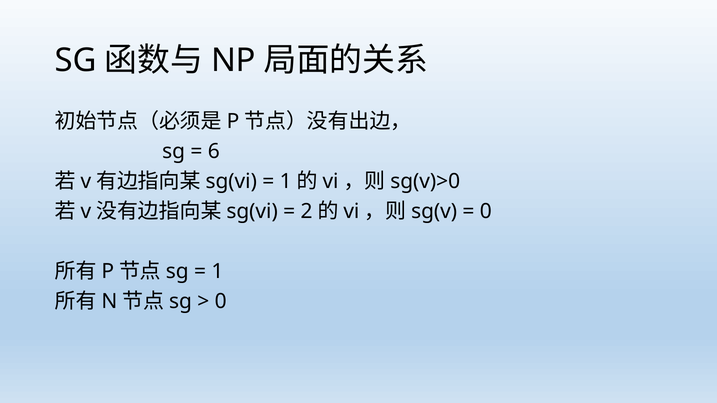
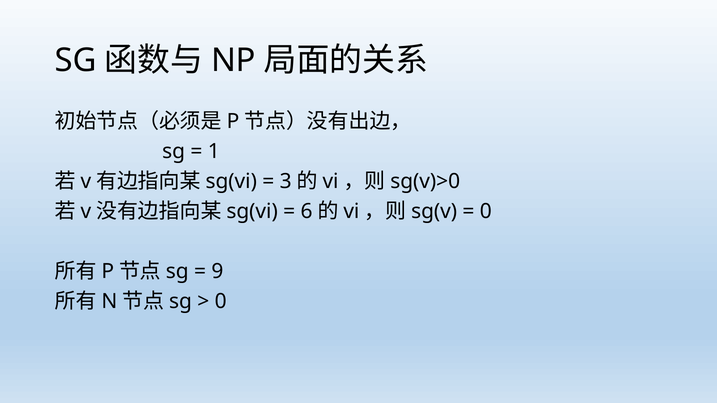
6: 6 -> 1 (214, 151)
1: 1 -> 3 (286, 181)
2: 2 -> 6 (306, 211)
1: 1 -> 9 (217, 272)
